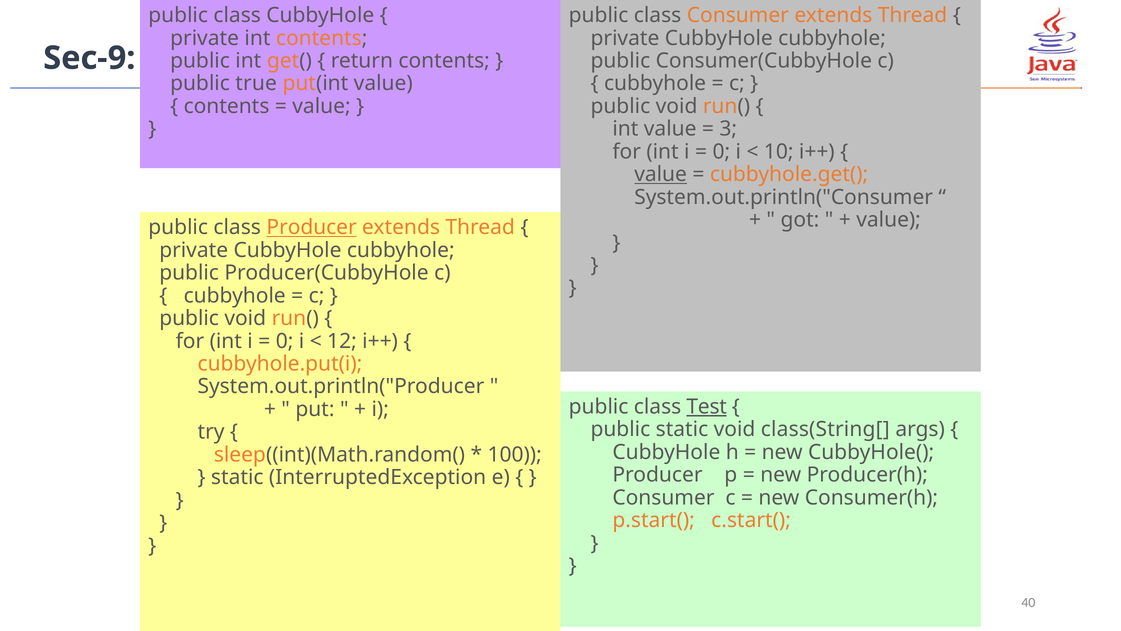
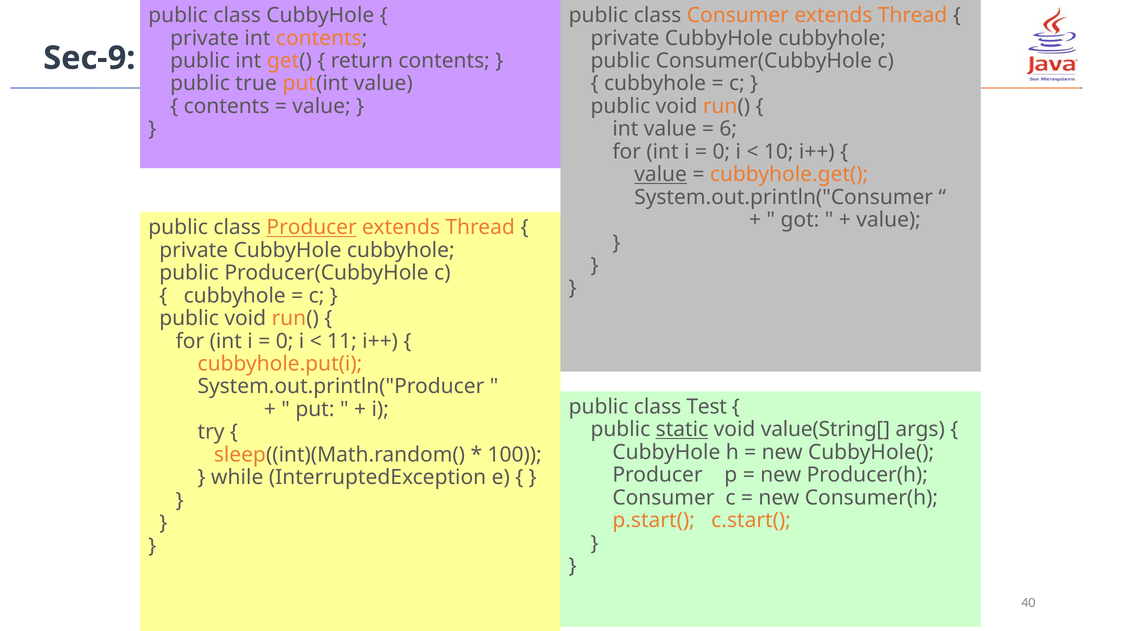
3: 3 -> 6 (728, 129)
12: 12 -> 11 (342, 341)
Test underline: present -> none (707, 407)
static underline: none -> present (682, 429)
class(String[: class(String[ -> value(String[ (825, 429)
static: static -> while (237, 477)
